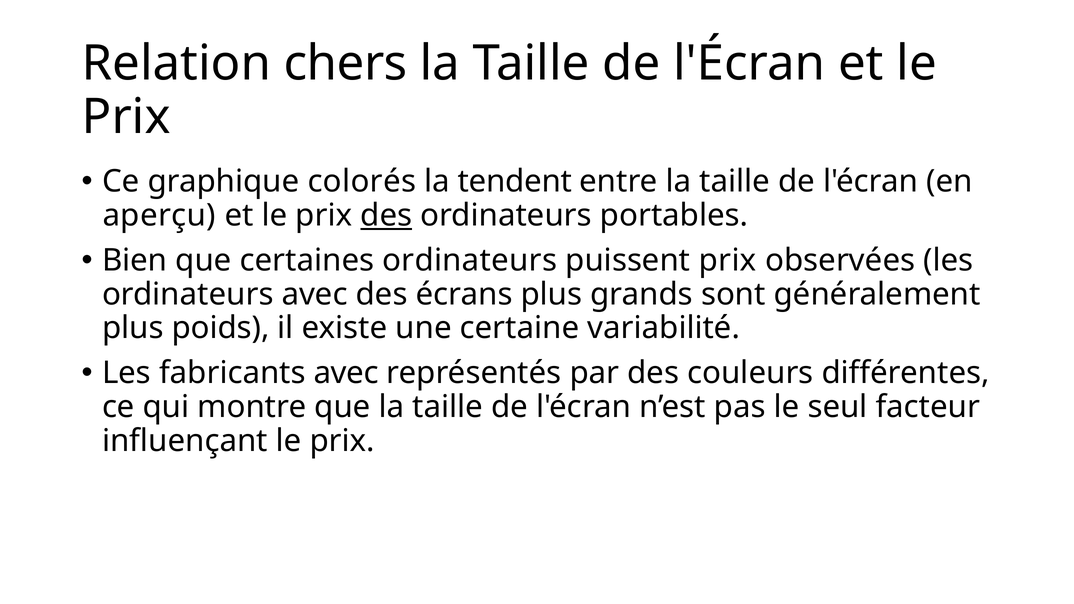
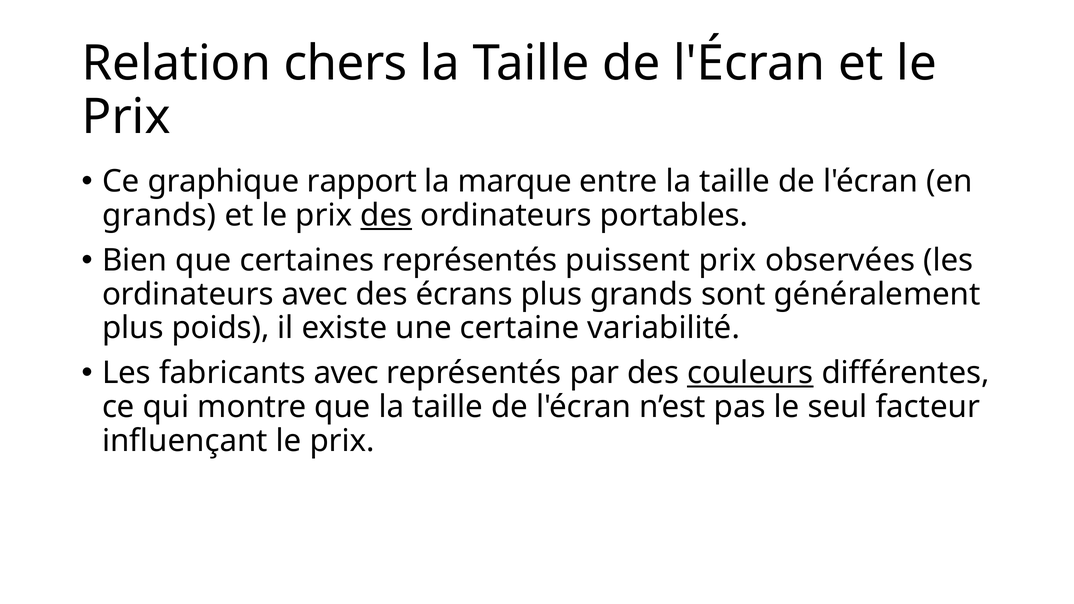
colorés: colorés -> rapport (362, 182)
tendent: tendent -> marque (515, 182)
aperçu: aperçu -> grands (159, 215)
certaines ordinateurs: ordinateurs -> représentés (470, 260)
couleurs underline: none -> present (750, 373)
